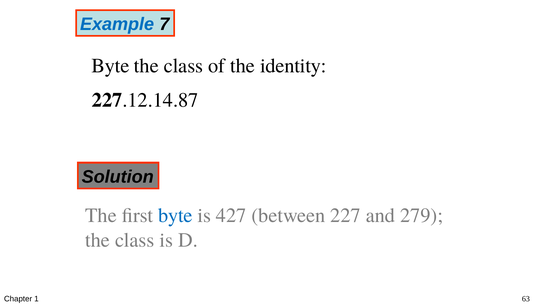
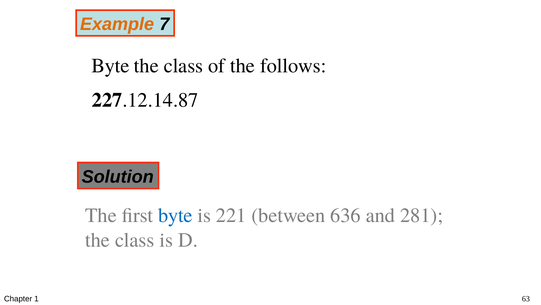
Example colour: blue -> orange (117, 24)
identity: identity -> follows (293, 66)
427: 427 -> 221 (231, 215)
between 227: 227 -> 636 (345, 215)
279: 279 -> 281 (422, 215)
